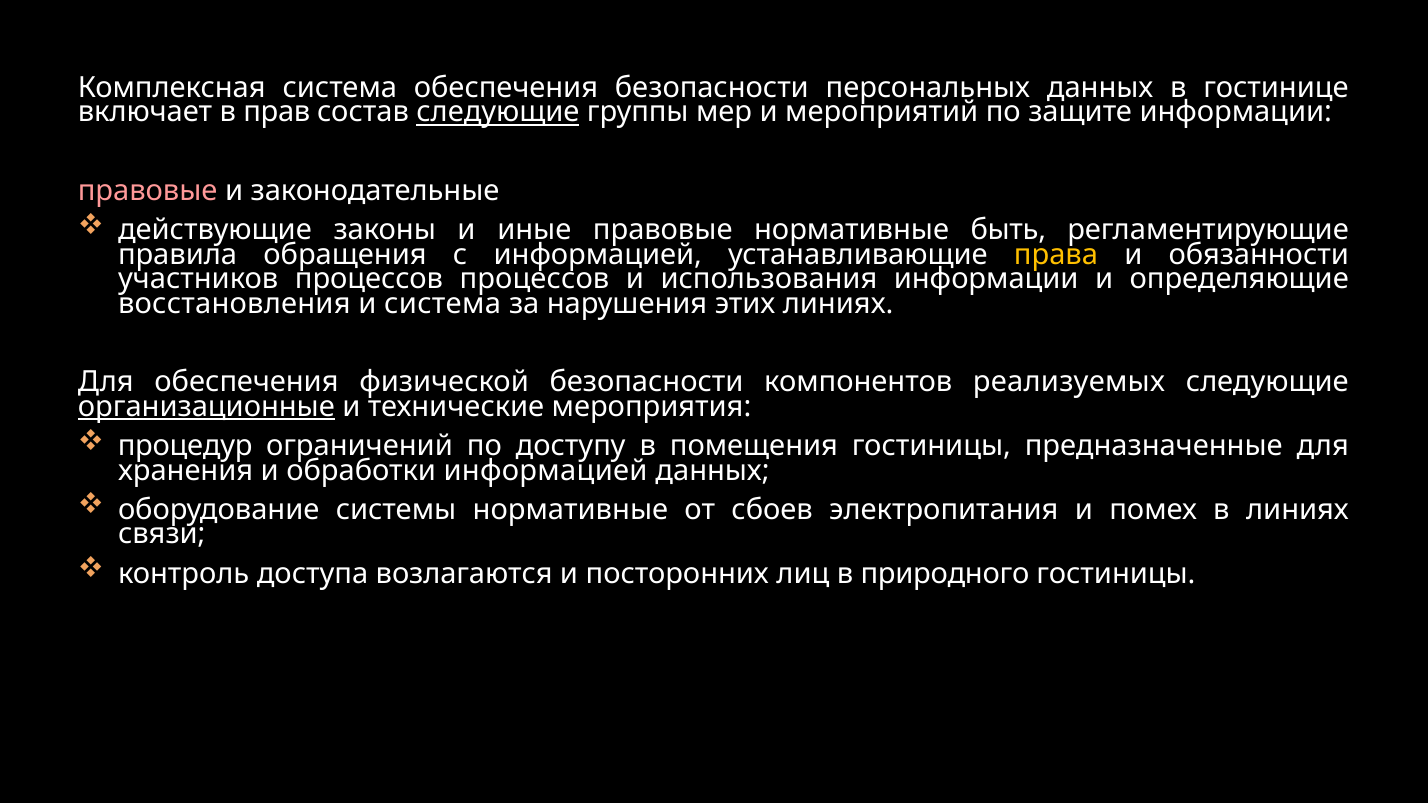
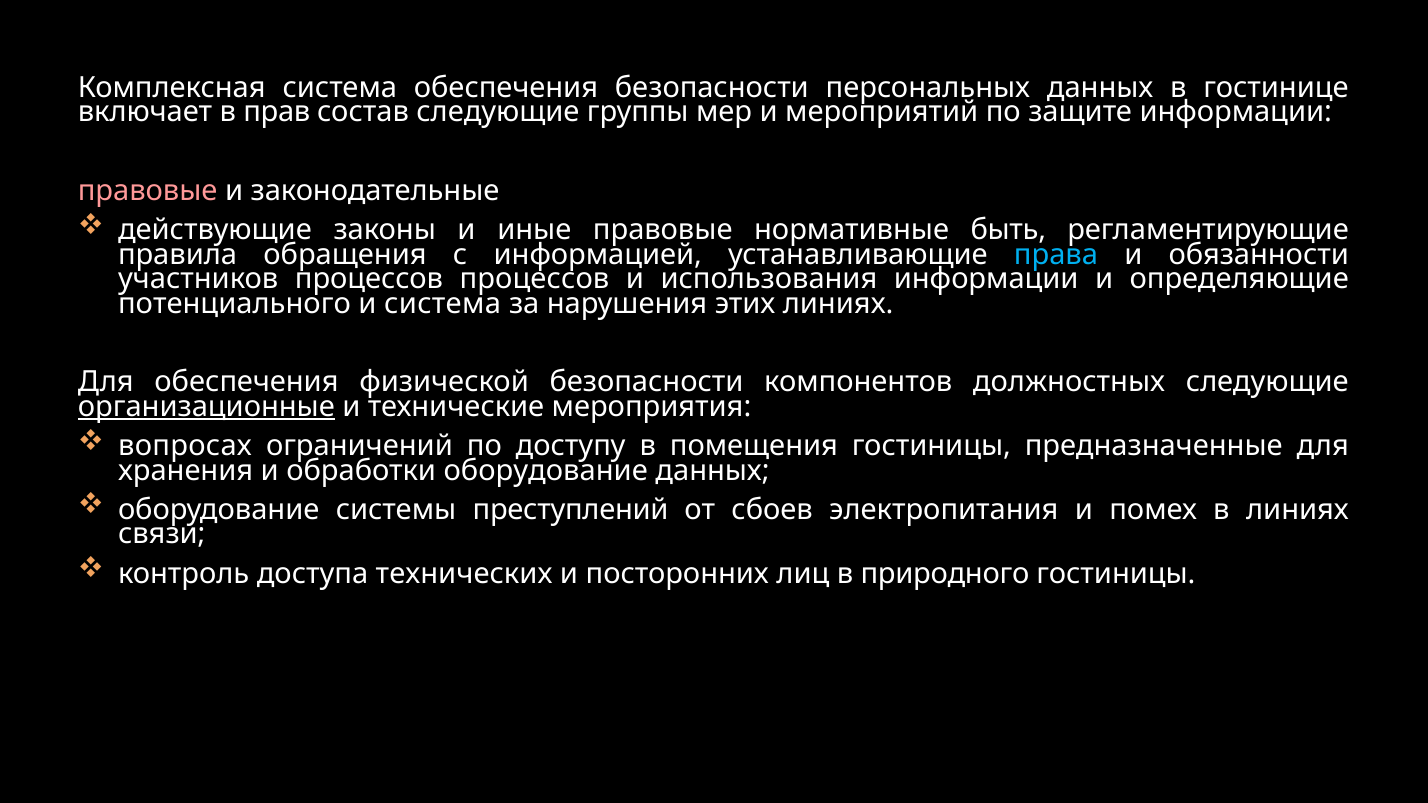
следующие underline: present -> none (498, 112)
права colour: yellow -> light blue (1056, 255)
восстановления: восстановления -> потенциального (234, 304)
реализуемых: реализуемых -> должностных (1069, 382)
процедур: процедур -> вопросах (185, 446)
обработки информацией: информацией -> оборудование (546, 471)
системы нормативные: нормативные -> преступлений (571, 510)
возлагаются: возлагаются -> технических (464, 574)
